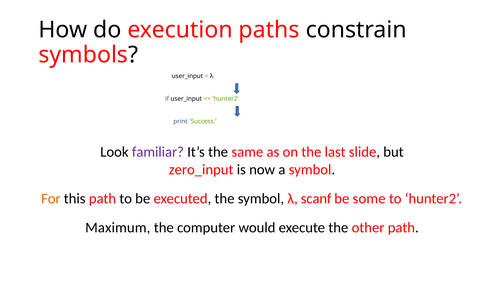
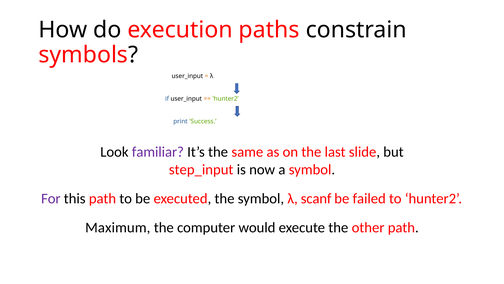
zero_input: zero_input -> step_input (201, 169)
For colour: orange -> purple (51, 198)
some: some -> failed (369, 198)
